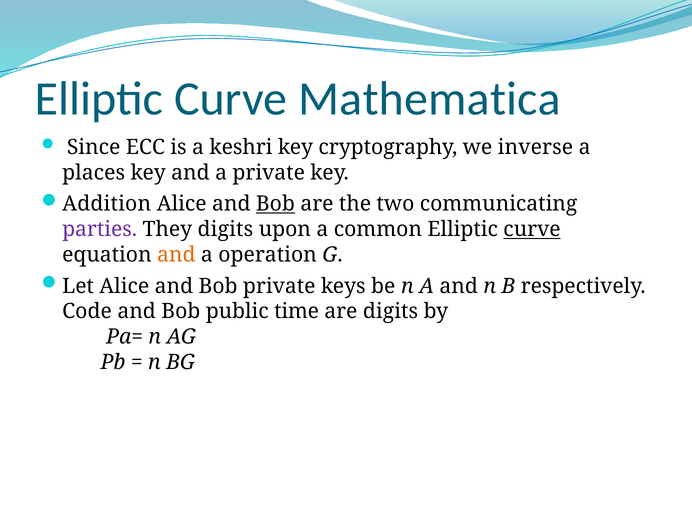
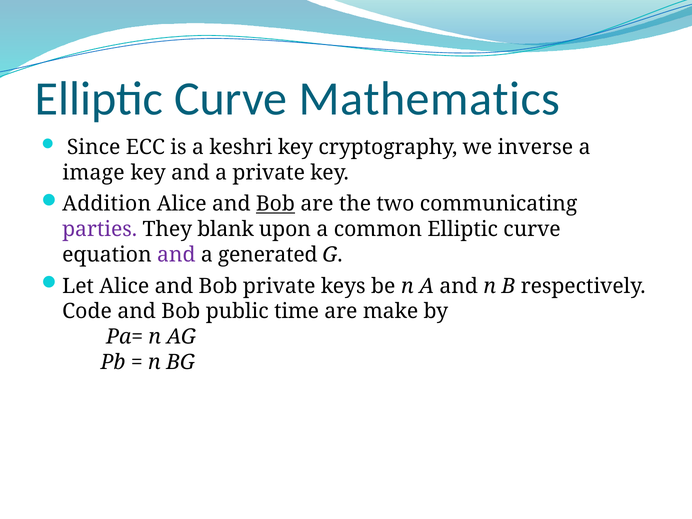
Mathematica: Mathematica -> Mathematics (429, 99)
places: places -> image (94, 173)
They digits: digits -> blank (226, 229)
curve underline: present -> none (532, 229)
and colour: orange -> purple (176, 255)
operation: operation -> generated (268, 255)
are digits: digits -> make (391, 311)
